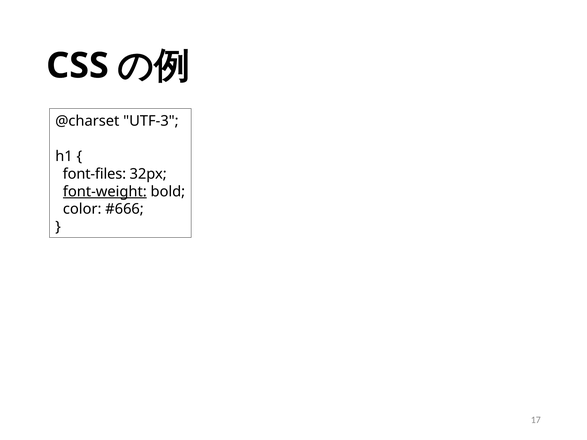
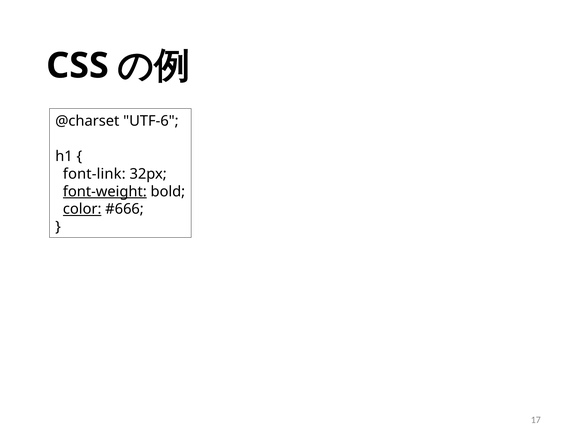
UTF-3: UTF-3 -> UTF-6 (151, 121)
font-files: font-files -> font-link (94, 174)
color underline: none -> present (82, 209)
